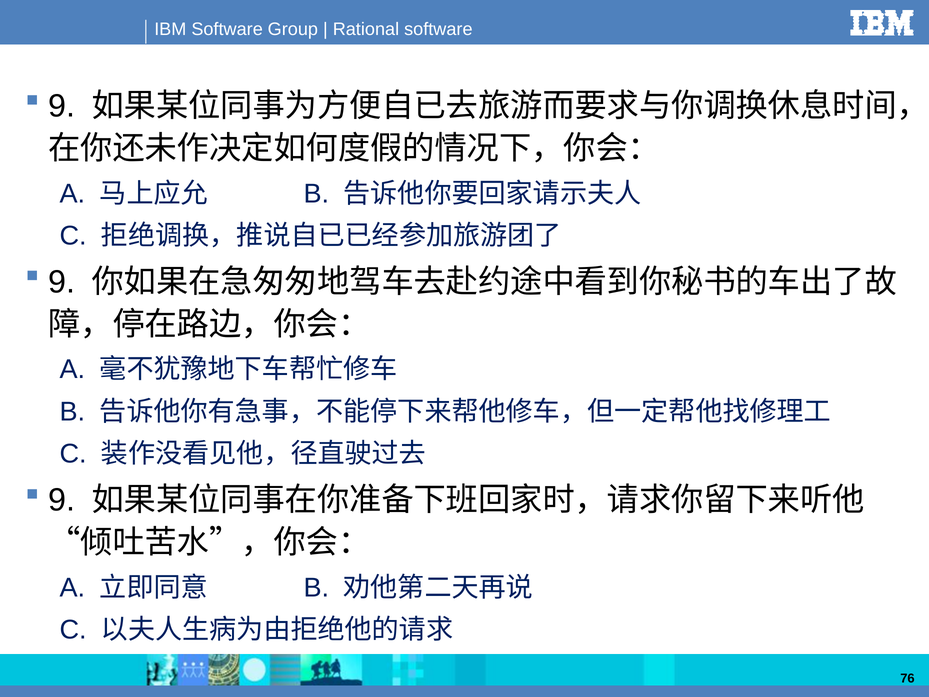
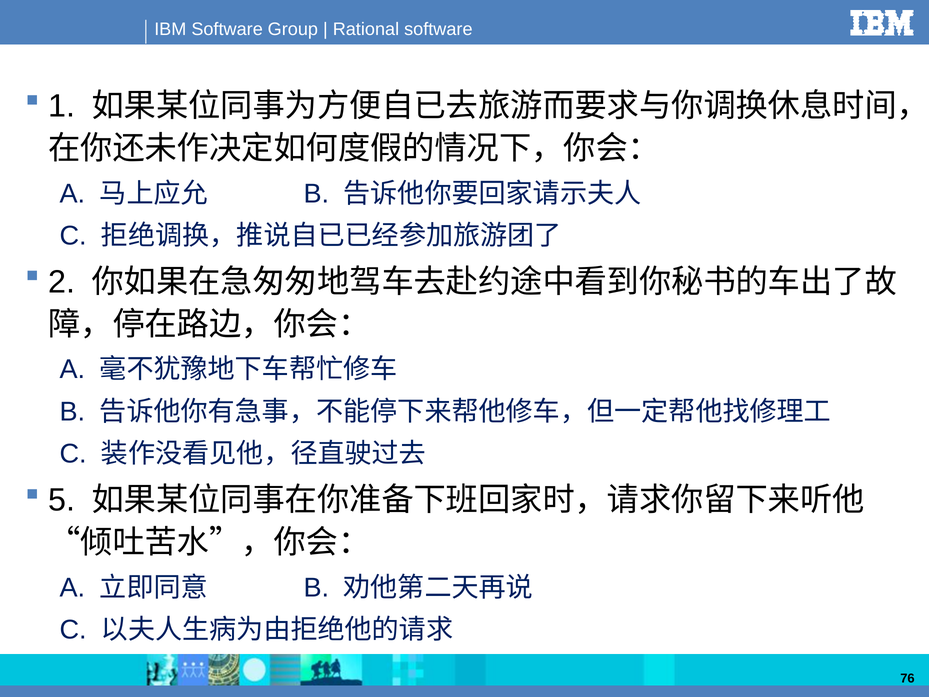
9: 9 -> 1 (62, 106)
9: 9 -> 2 (62, 282)
9: 9 -> 5 (62, 500)
